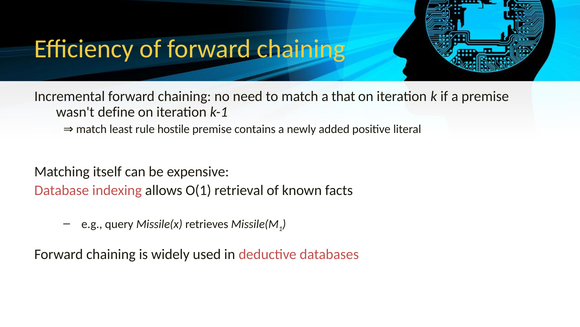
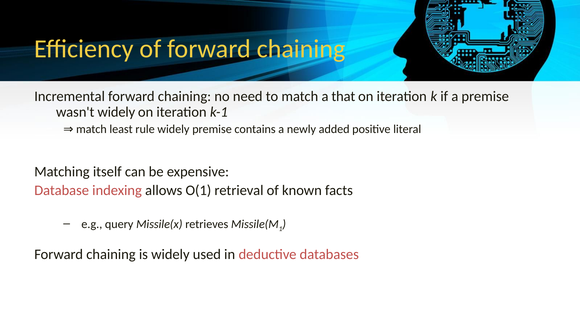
wasn't define: define -> widely (116, 112)
rule hostile: hostile -> widely (173, 129)
